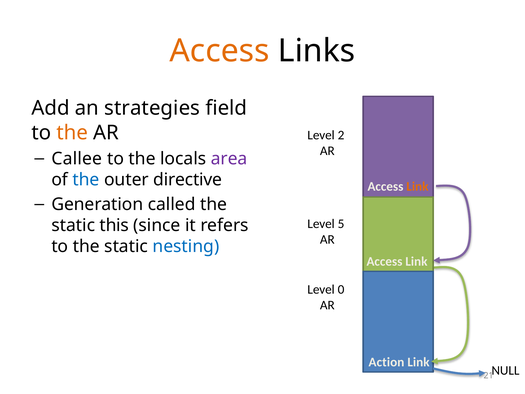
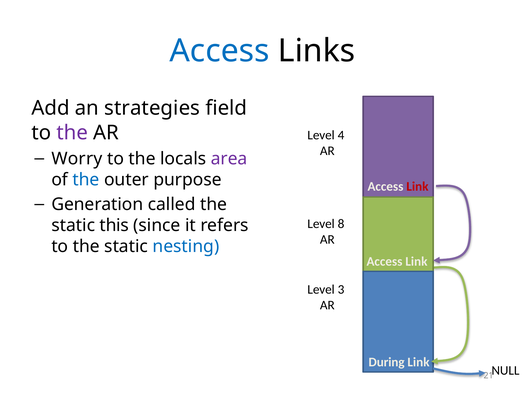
Access colour: orange -> blue (220, 51)
the colour: orange -> purple (72, 133)
2: 2 -> 4 (341, 135)
Callee: Callee -> Worry (77, 159)
directive: directive -> purpose (188, 180)
Link colour: orange -> red (417, 186)
5: 5 -> 8 (341, 224)
0: 0 -> 3 (341, 289)
Action: Action -> During (387, 362)
